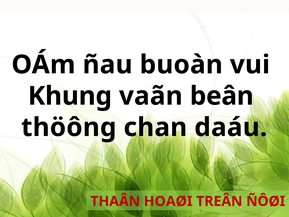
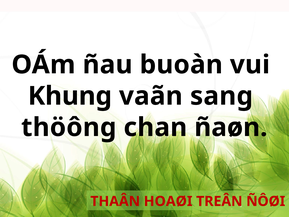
beân: beân -> sang (222, 96)
daáu: daáu -> ñaøn (231, 127)
